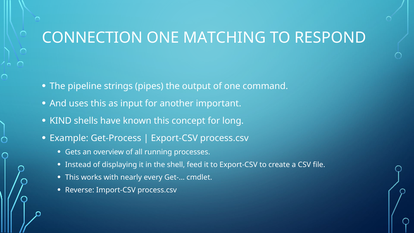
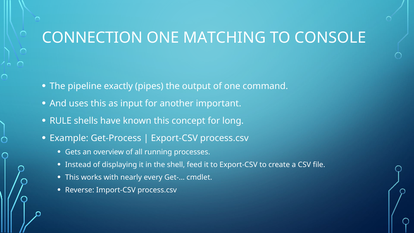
RESPOND: RESPOND -> CONSOLE (330, 38)
strings: strings -> exactly (118, 86)
KIND: KIND -> RULE (61, 121)
